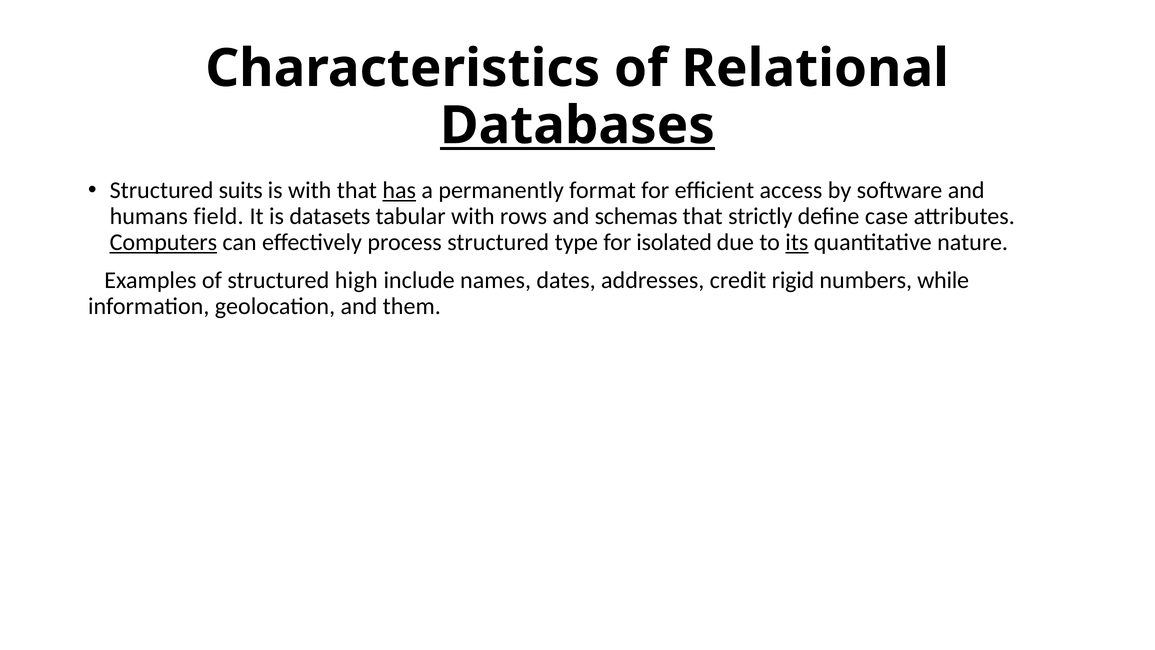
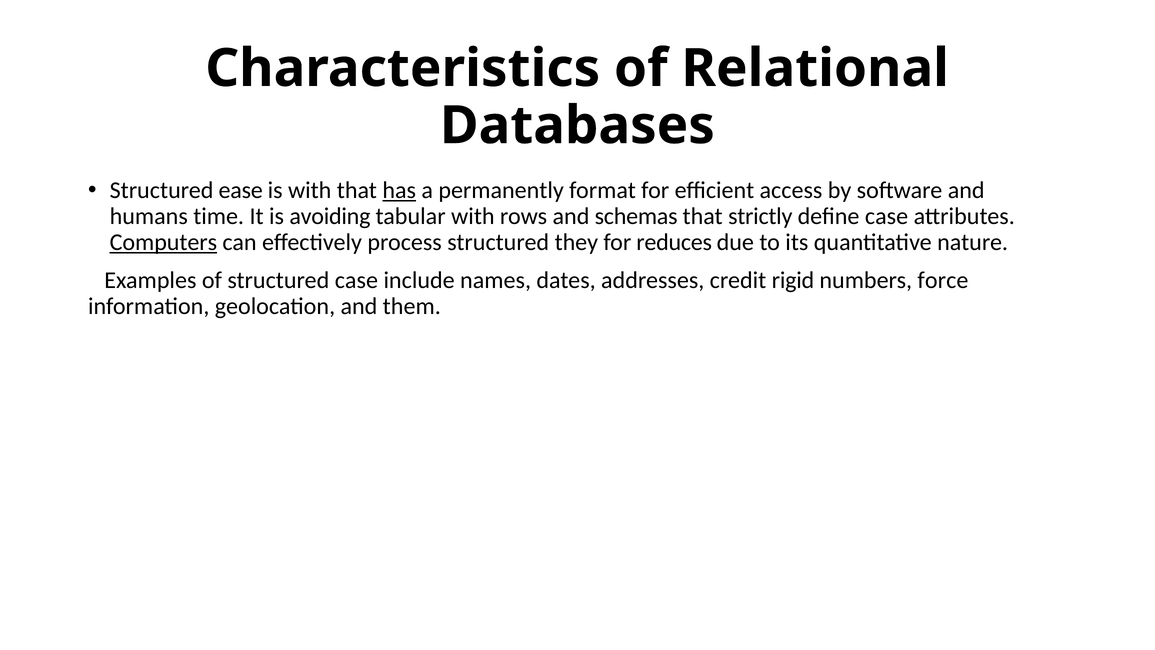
Databases underline: present -> none (577, 126)
suits: suits -> ease (241, 190)
field: field -> time (219, 216)
datasets: datasets -> avoiding (330, 216)
type: type -> they (576, 242)
isolated: isolated -> reduces (674, 242)
its underline: present -> none (797, 242)
structured high: high -> case (356, 280)
while: while -> force (943, 280)
